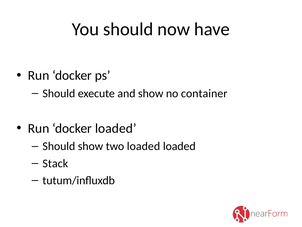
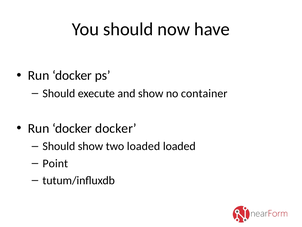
docker loaded: loaded -> docker (116, 128)
Stack: Stack -> Point (55, 163)
